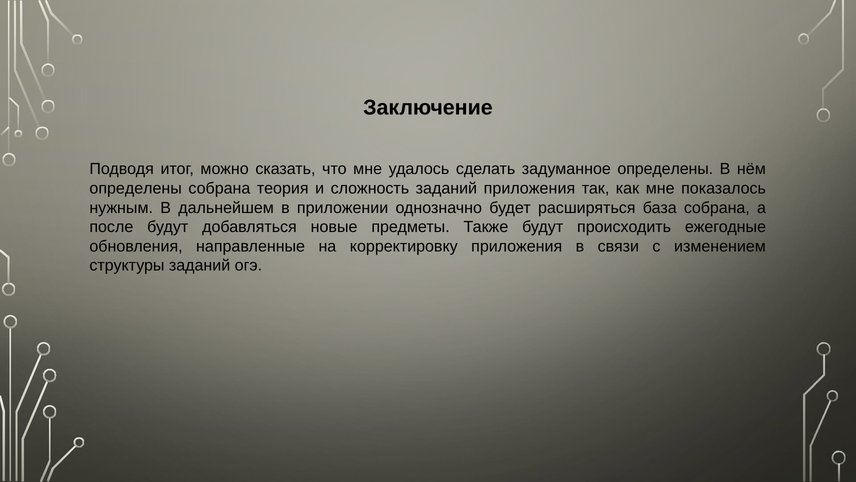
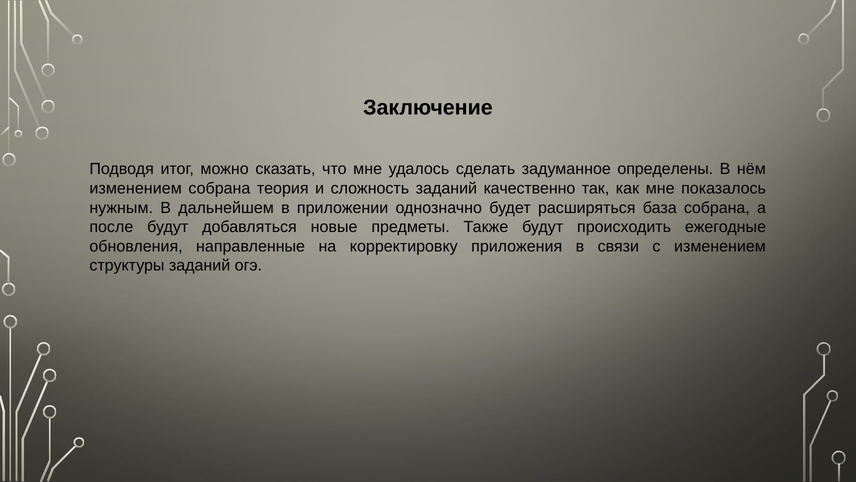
определены: определены -> изменением (136, 188)
заданий приложения: приложения -> качественно (530, 188)
